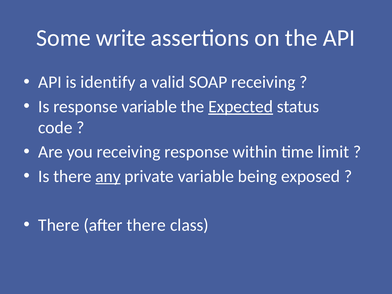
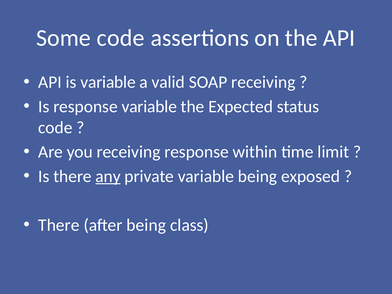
Some write: write -> code (121, 38)
is identify: identify -> variable (108, 82)
Expected underline: present -> none (241, 107)
after there: there -> being (146, 225)
